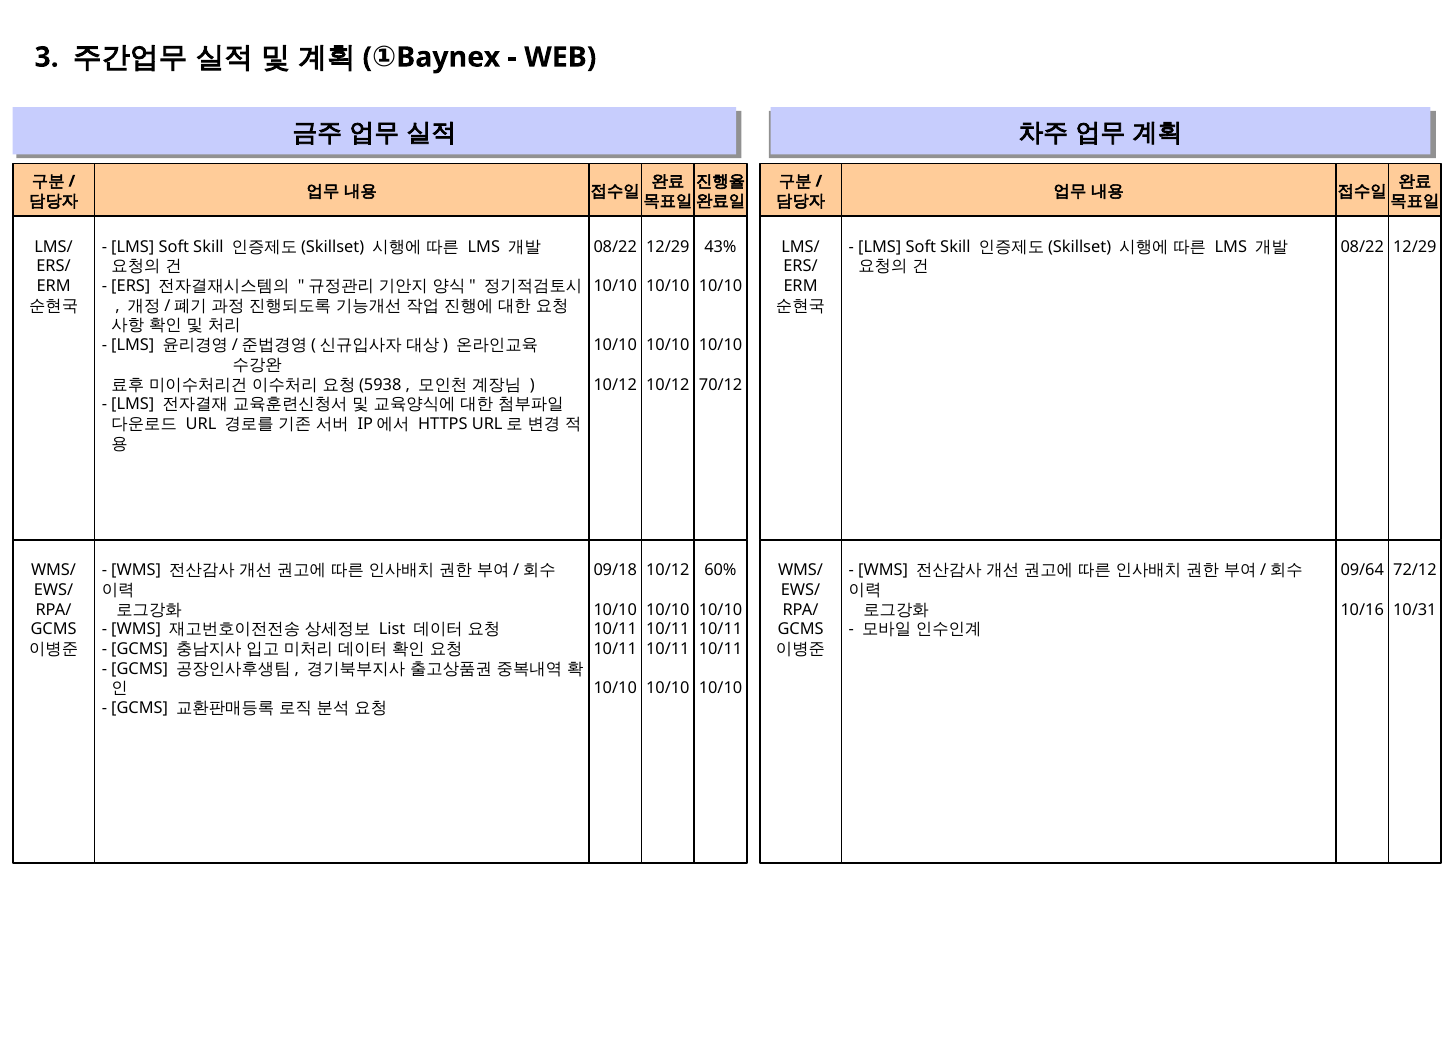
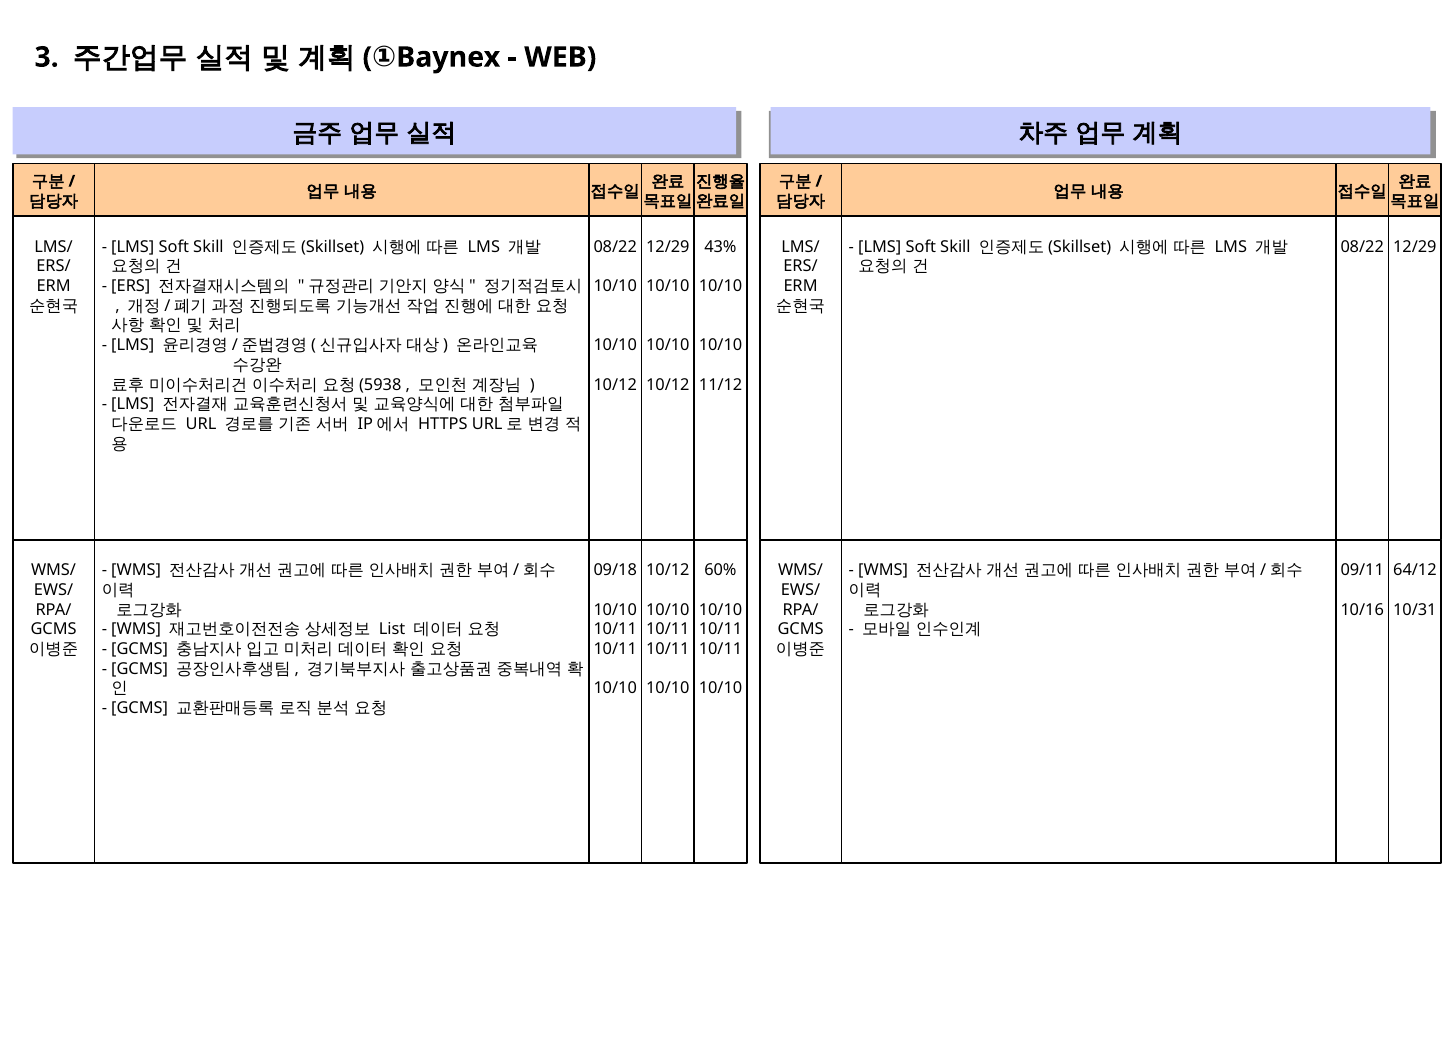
70/12: 70/12 -> 11/12 (721, 385)
09/64: 09/64 -> 09/11 (1362, 570)
72/12: 72/12 -> 64/12 (1415, 570)
